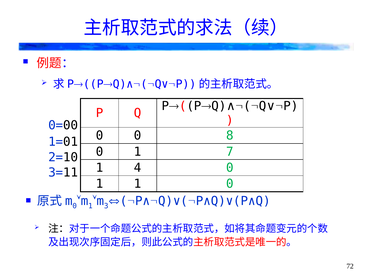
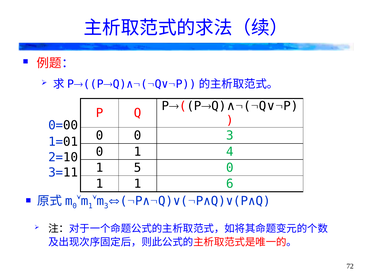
0 8: 8 -> 3 (230, 136)
7: 7 -> 4 (230, 152)
4: 4 -> 5 (138, 168)
1 0: 0 -> 6 (230, 184)
